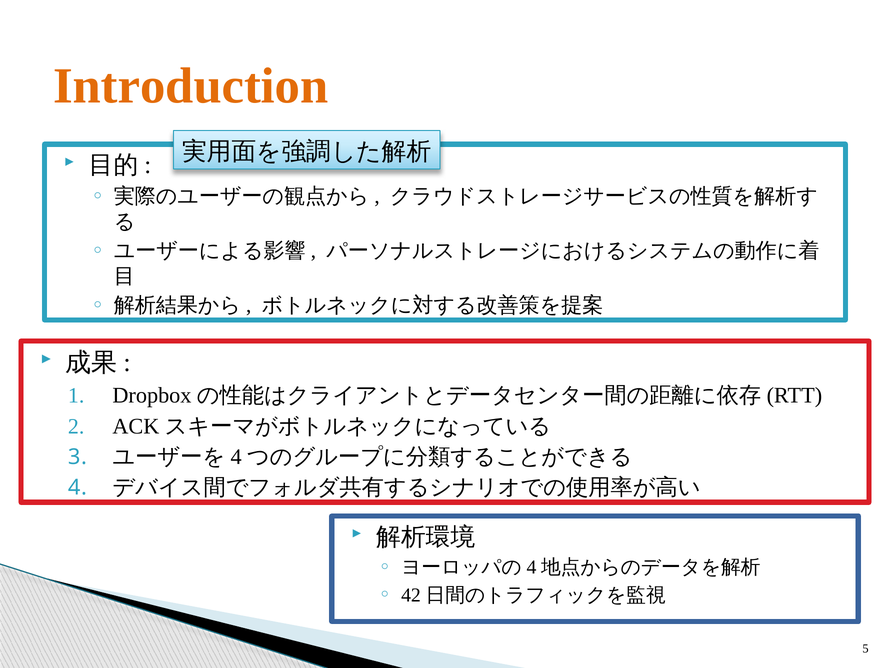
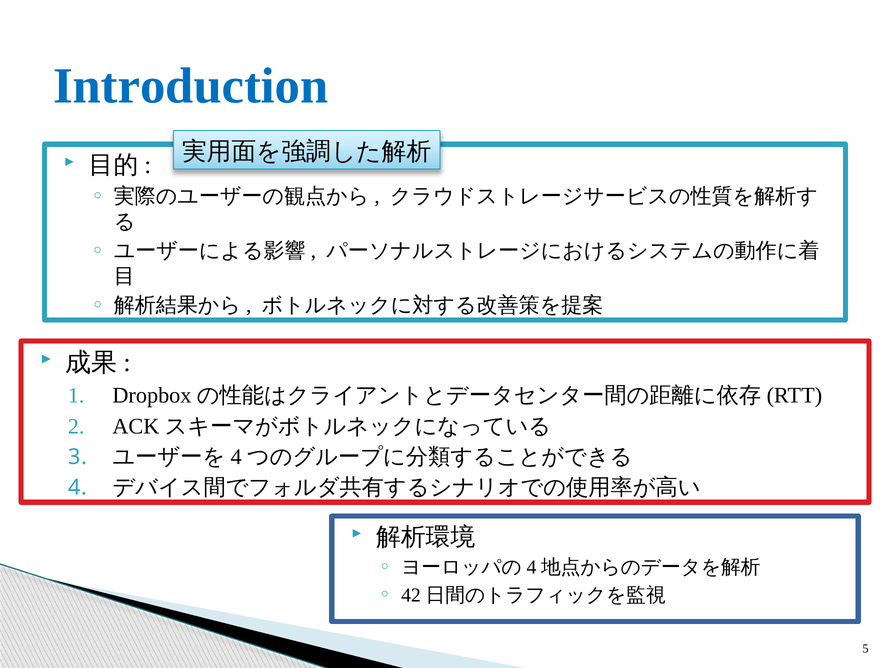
Introduction colour: orange -> blue (191, 86)
